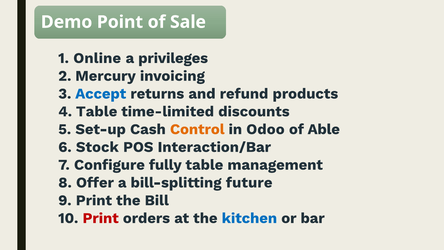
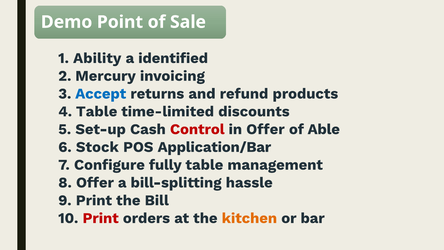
Online: Online -> Ability (97, 58)
privileges: privileges -> identified (173, 58)
Control colour: orange -> red (197, 129)
in Odoo: Odoo -> Offer (265, 129)
Interaction/Bar: Interaction/Bar -> Application/Bar (214, 147)
future: future -> hassle (249, 182)
kitchen colour: blue -> orange (249, 218)
